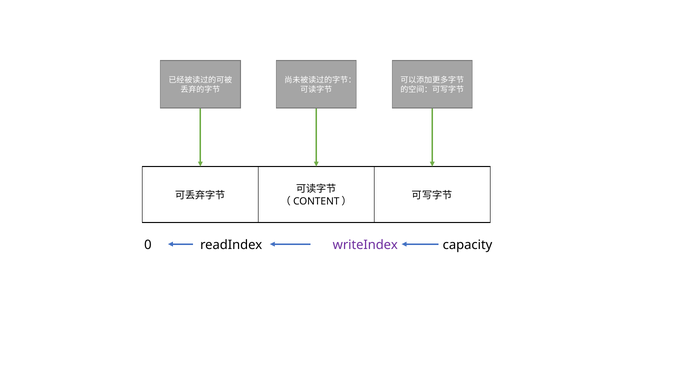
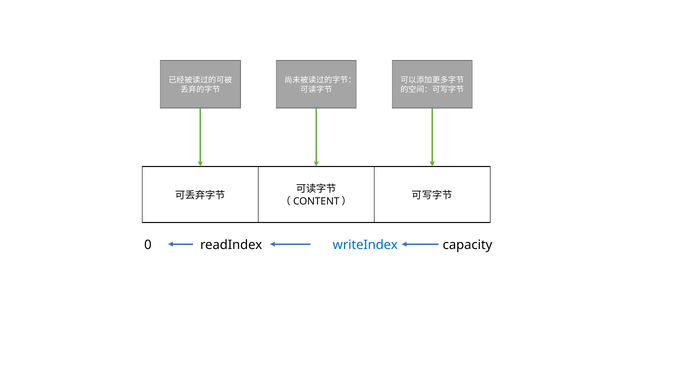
writeIndex colour: purple -> blue (365, 245)
